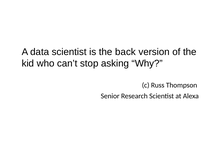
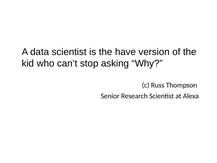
back: back -> have (125, 52)
